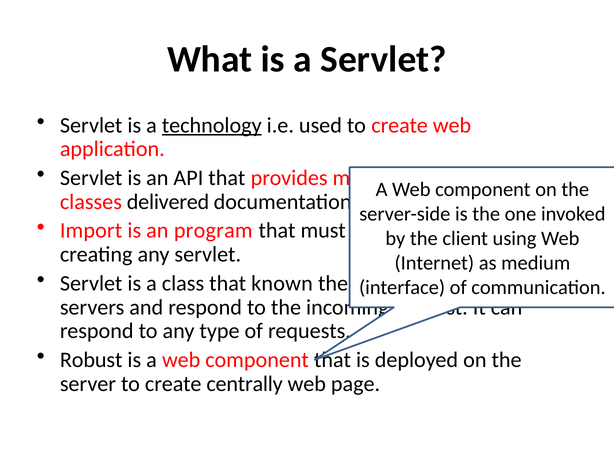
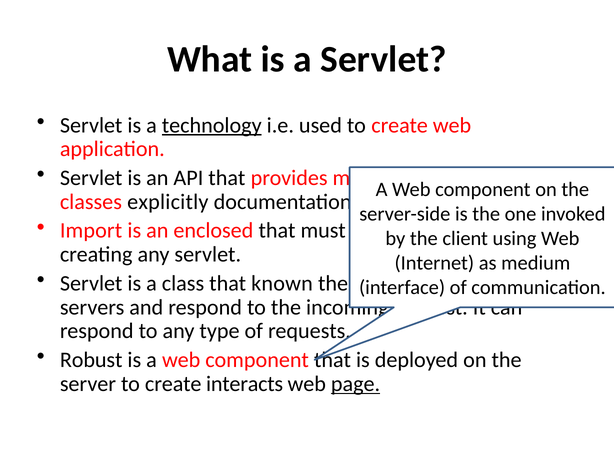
delivered: delivered -> explicitly (168, 202)
program: program -> enclosed (213, 231)
centrally: centrally -> interacts (245, 384)
page underline: none -> present (356, 384)
